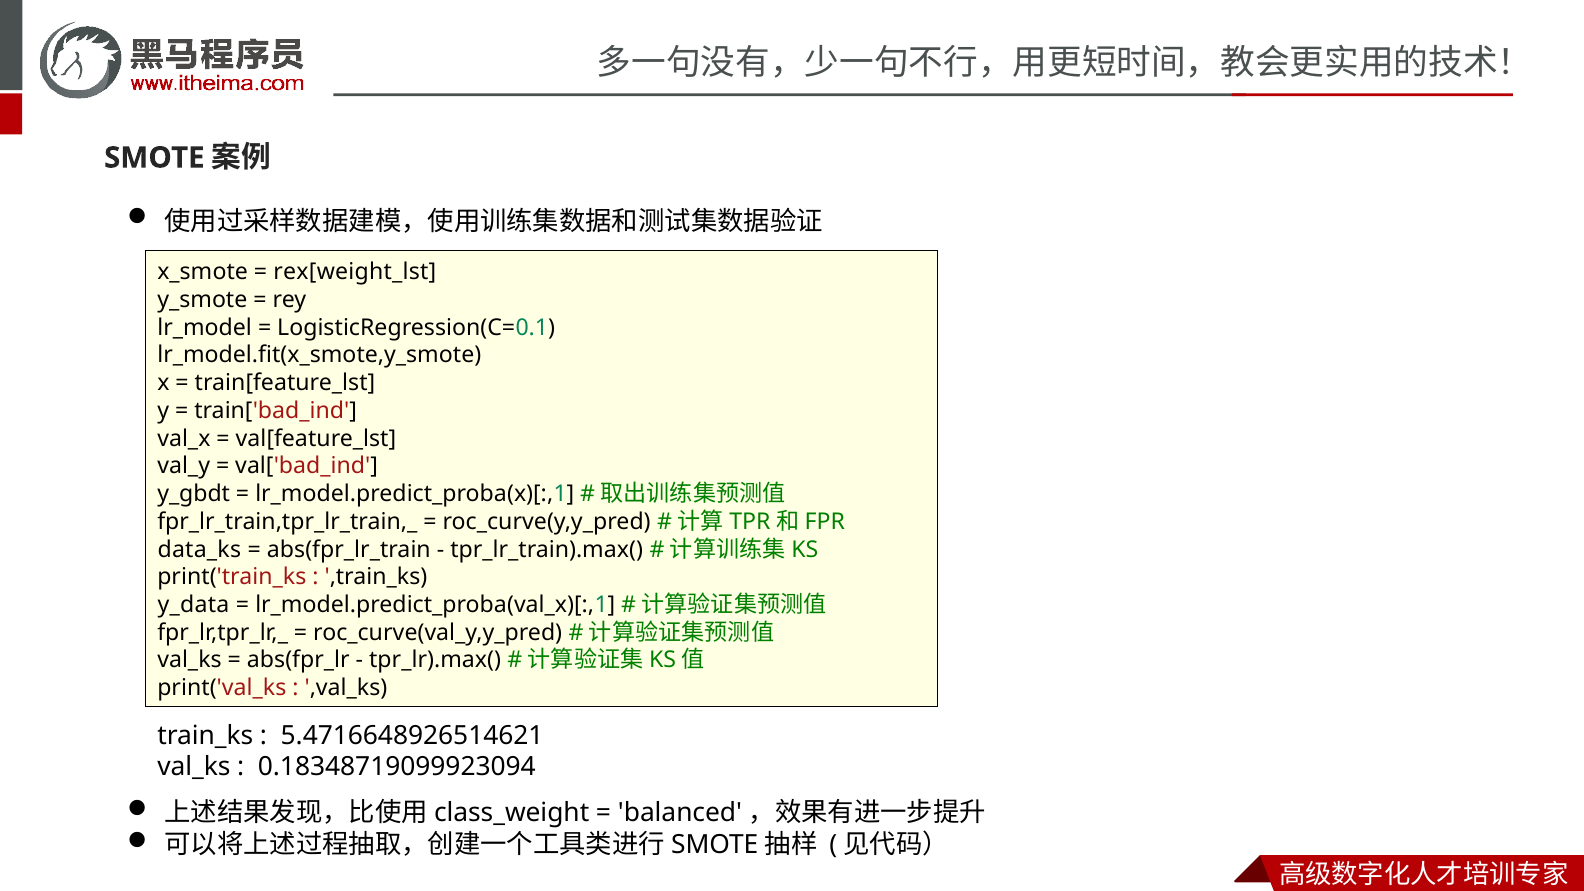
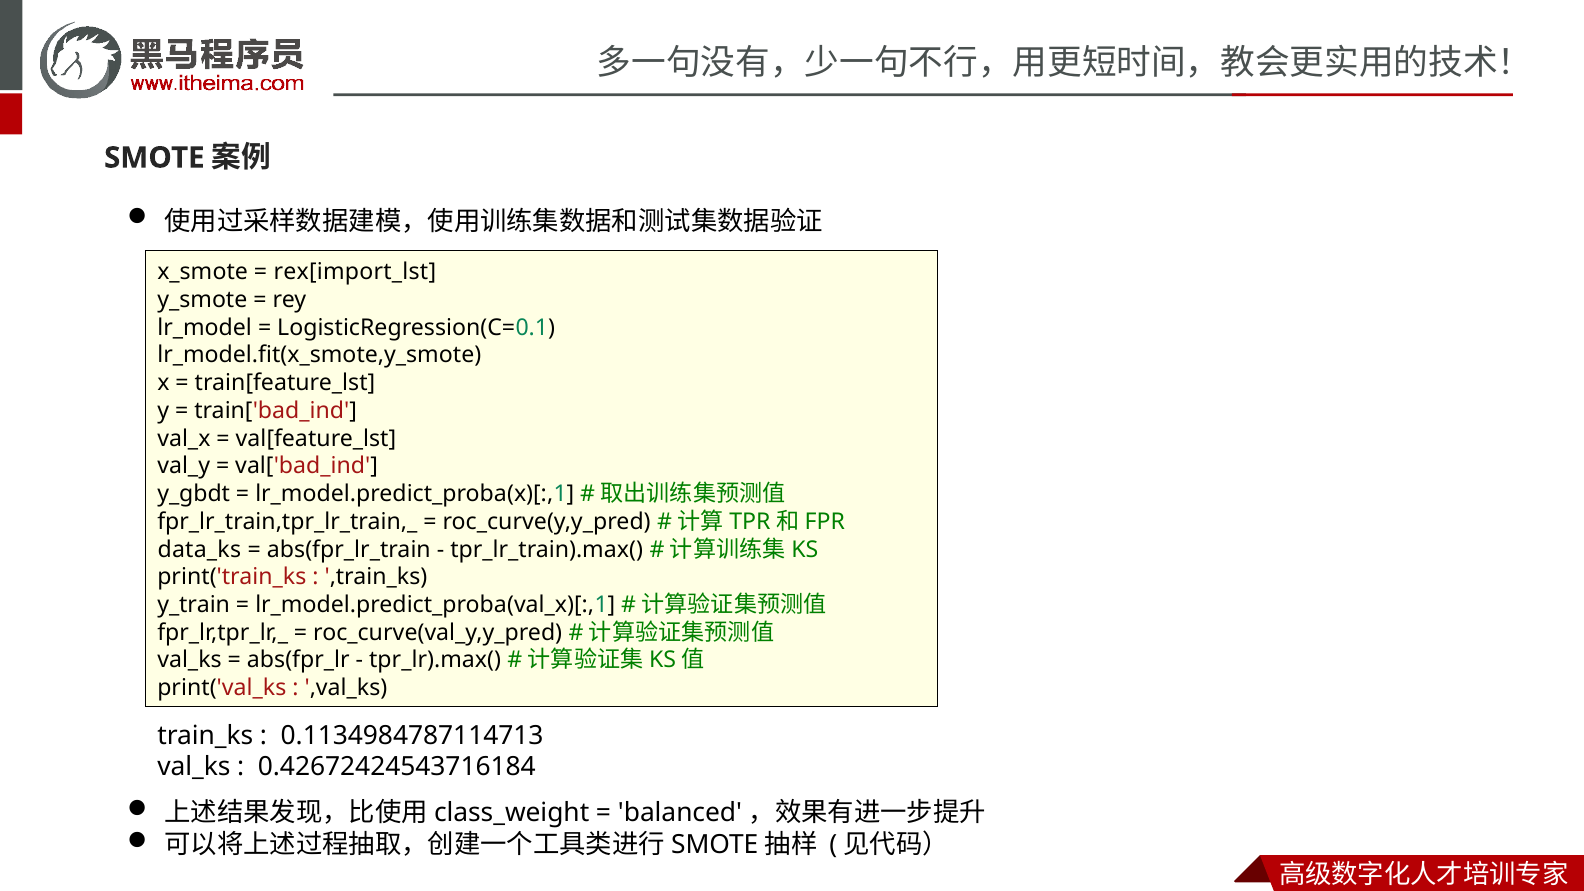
rex[weight_lst: rex[weight_lst -> rex[import_lst (355, 272)
y_data: y_data -> y_train (194, 605)
5.4716648926514621: 5.4716648926514621 -> 0.1134984787114713 (412, 736)
0.18348719099923094: 0.18348719099923094 -> 0.42672424543716184 (397, 767)
